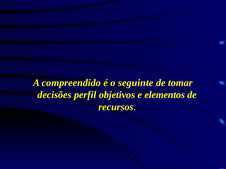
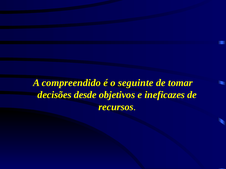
perfil: perfil -> desde (85, 95)
elementos: elementos -> ineficazes (165, 95)
